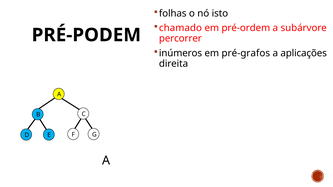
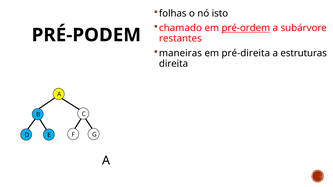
pré-ordem underline: none -> present (246, 28)
percorrer: percorrer -> restantes (180, 39)
inúmeros: inúmeros -> maneiras (180, 53)
pré-grafos: pré-grafos -> pré-direita (246, 53)
aplicações: aplicações -> estruturas (304, 53)
